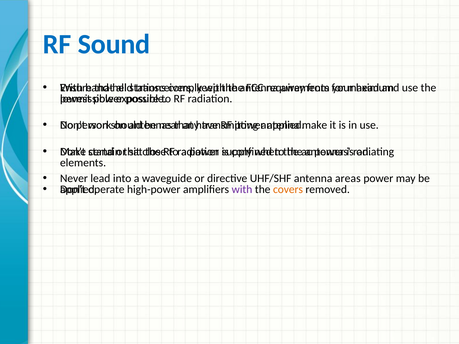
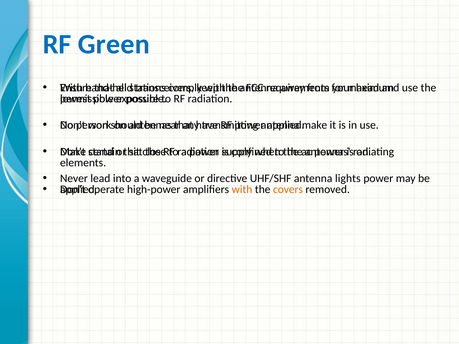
Sound: Sound -> Green (114, 44)
areas: areas -> lights (348, 179)
with colour: purple -> orange (242, 190)
